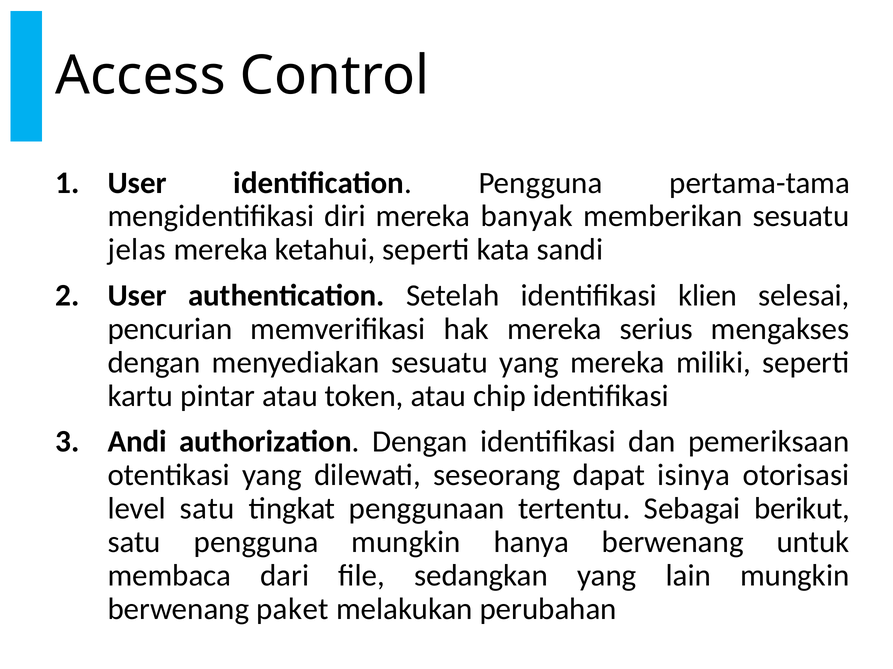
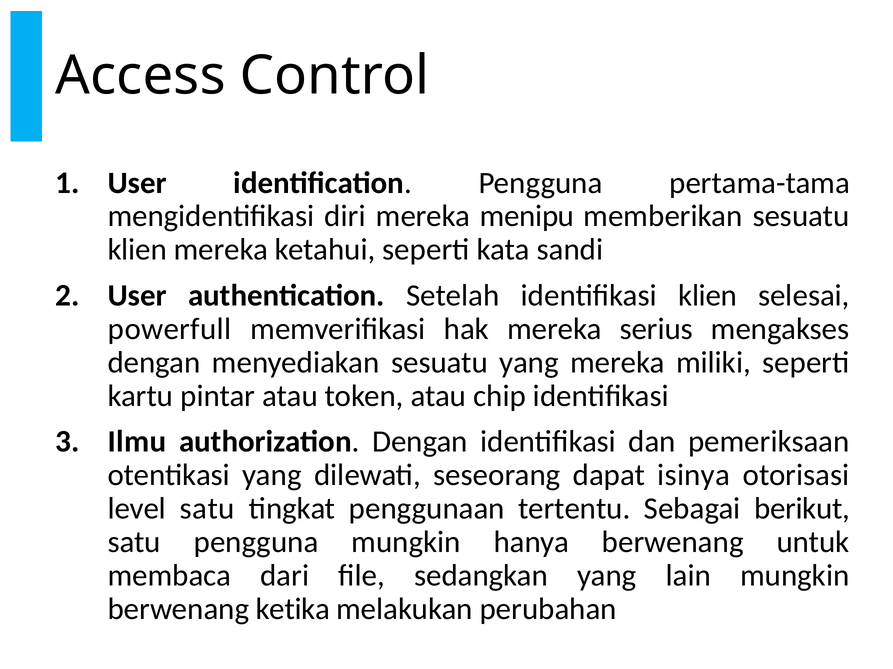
banyak: banyak -> menipu (527, 216)
jelas: jelas -> klien (137, 250)
pencurian: pencurian -> powerfull (170, 329)
Andi: Andi -> Ilmu (137, 442)
paket: paket -> ketika (293, 609)
